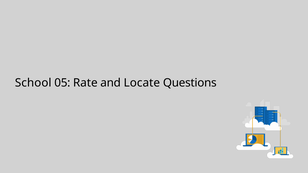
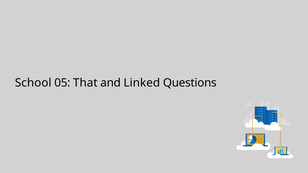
Rate: Rate -> That (85, 83)
Locate: Locate -> Linked (142, 83)
